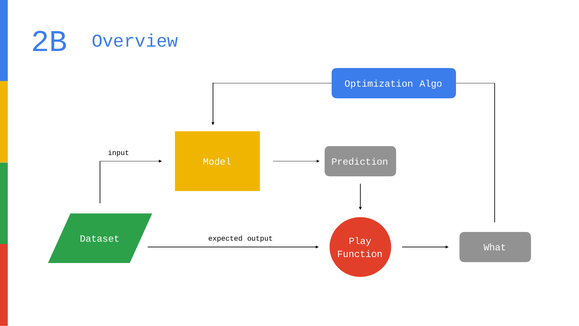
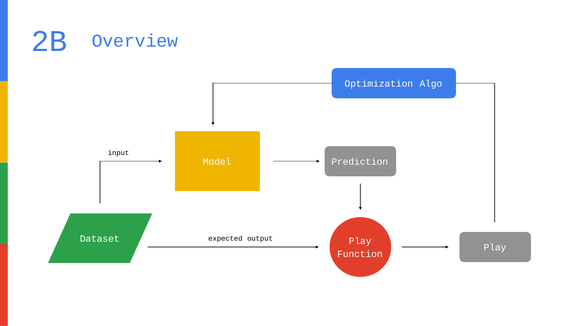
What: What -> Play (495, 247)
